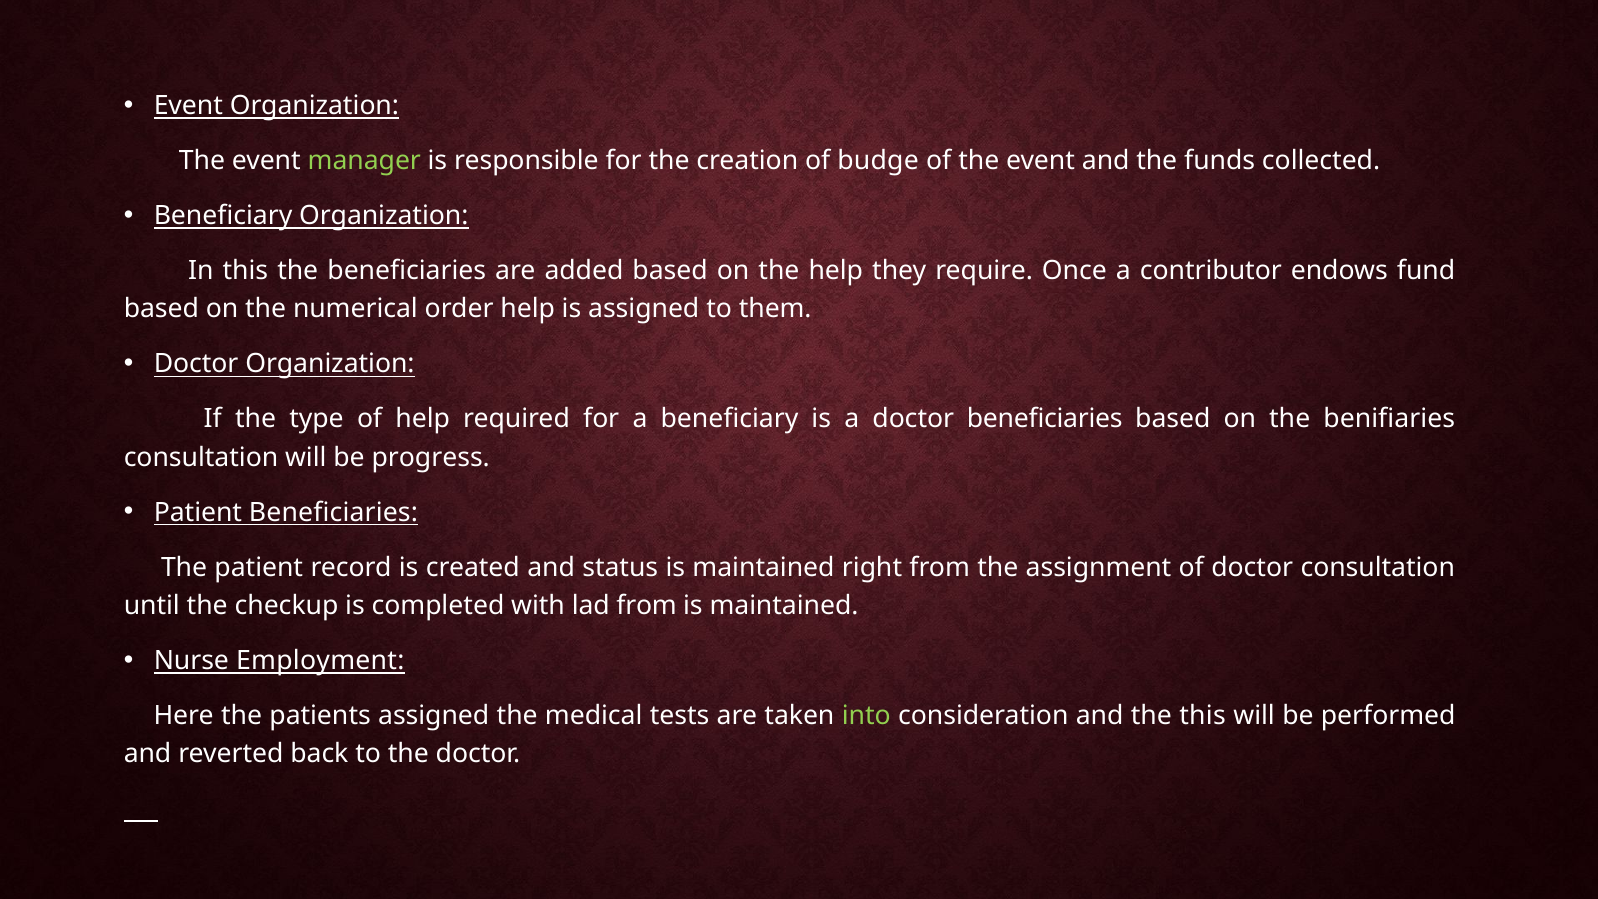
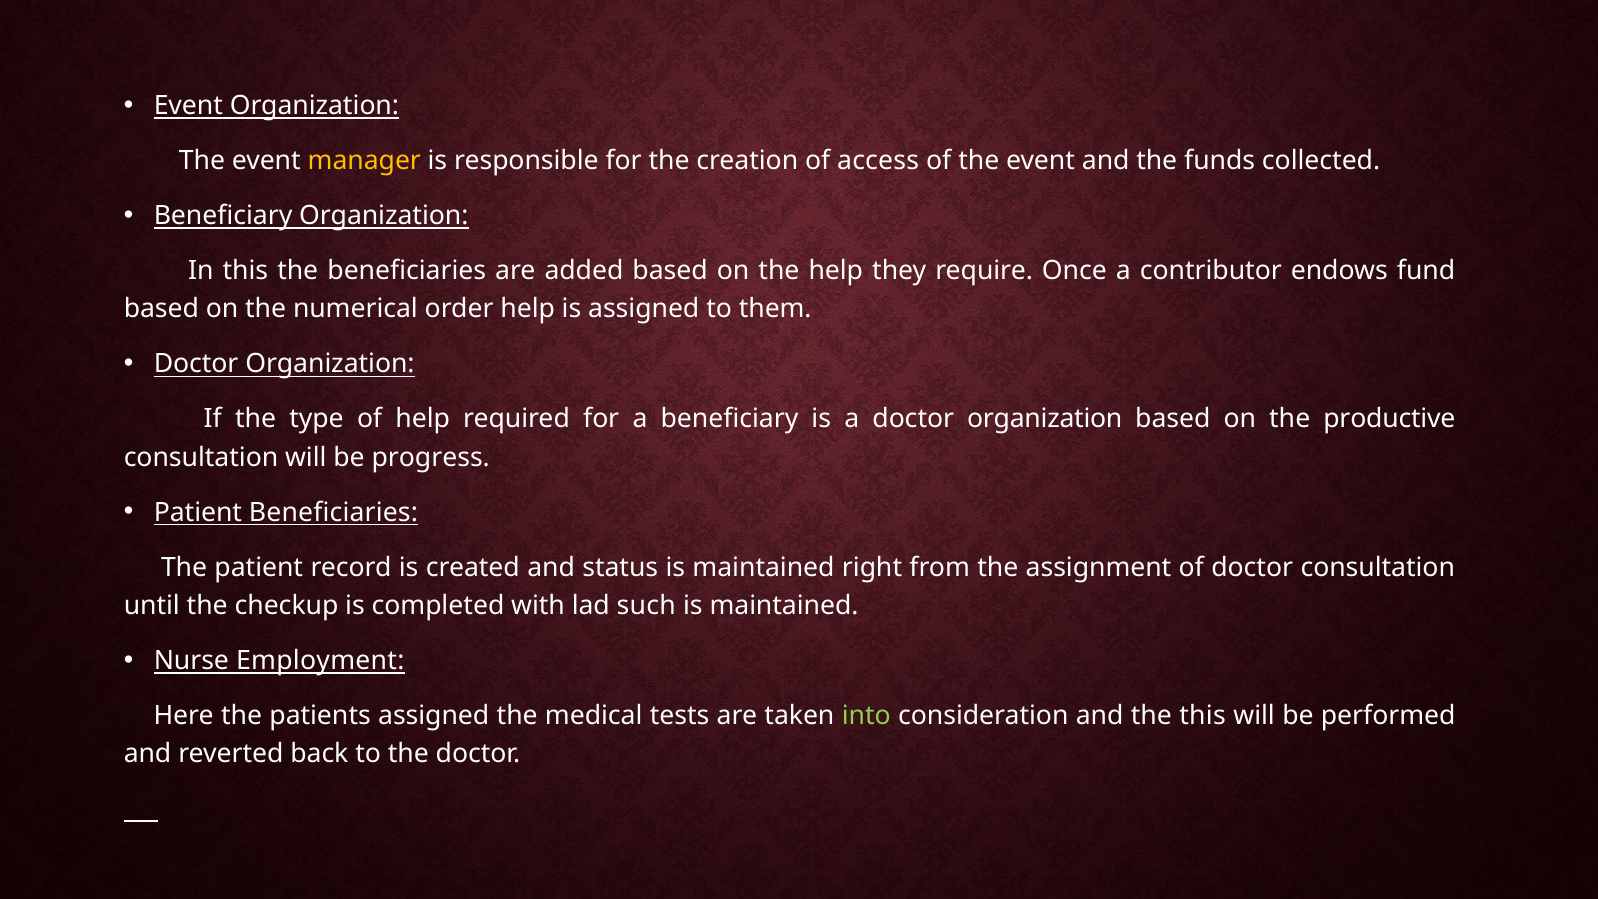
manager colour: light green -> yellow (364, 161)
budge: budge -> access (878, 161)
a doctor beneficiaries: beneficiaries -> organization (1045, 419)
benifiaries: benifiaries -> productive (1389, 419)
lad from: from -> such (646, 606)
